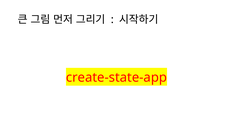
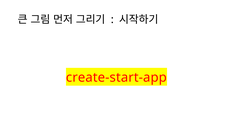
create-state-app: create-state-app -> create-start-app (116, 77)
